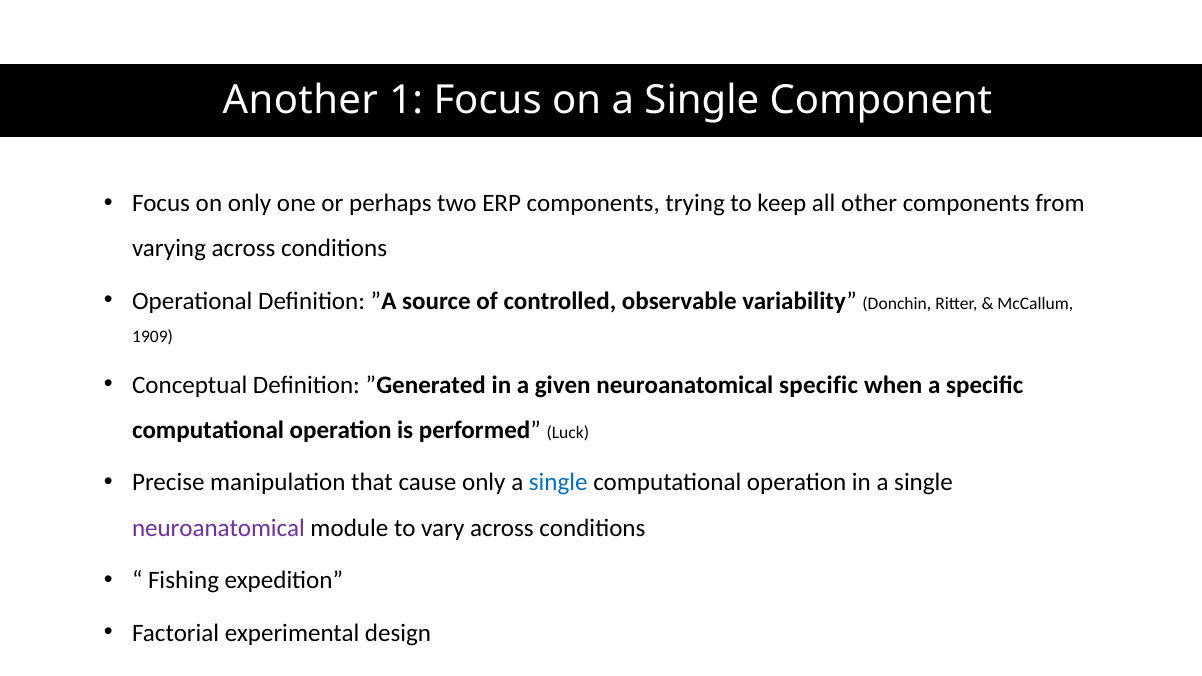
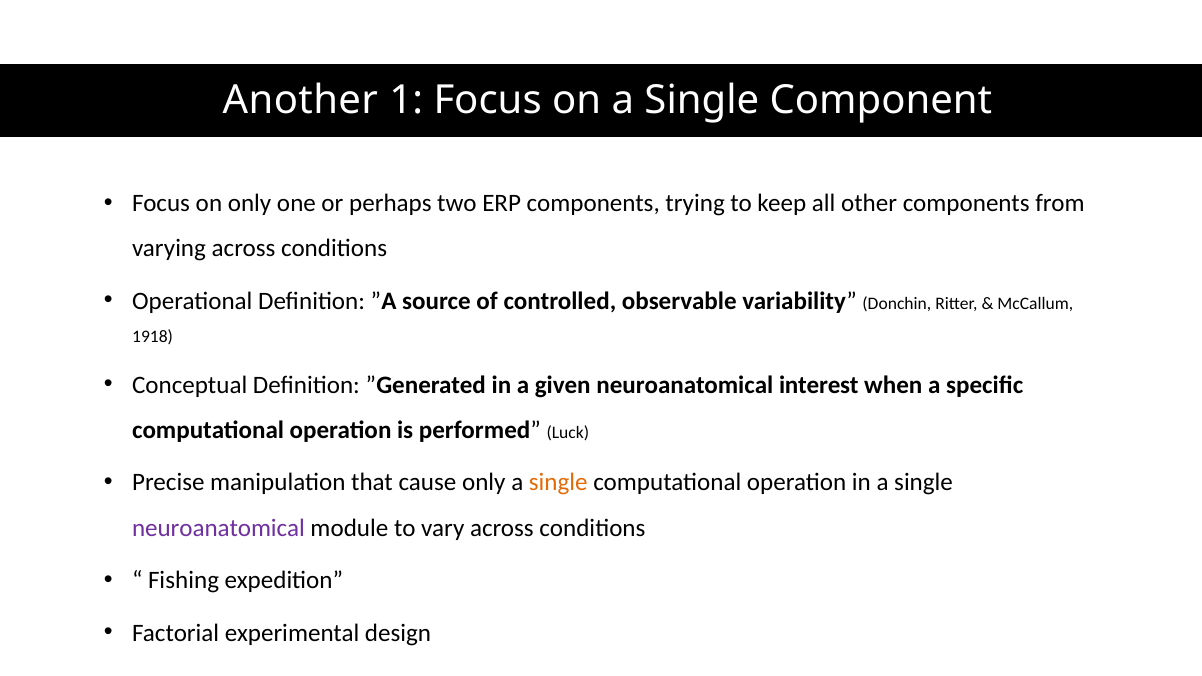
1909: 1909 -> 1918 (153, 336)
neuroanatomical specific: specific -> interest (819, 385)
single colour: blue -> orange (558, 483)
